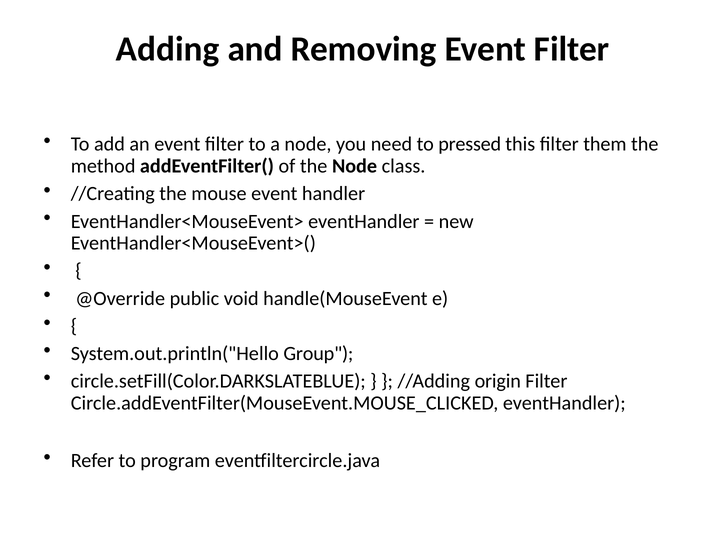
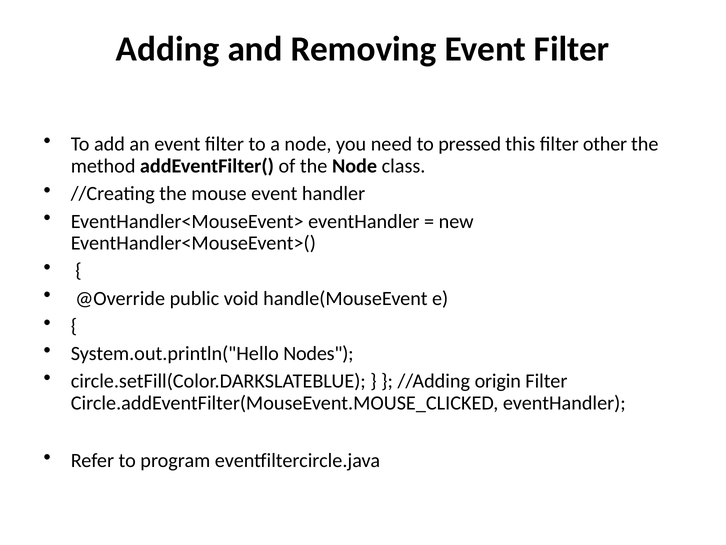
them: them -> other (605, 144)
Group: Group -> Nodes (318, 353)
